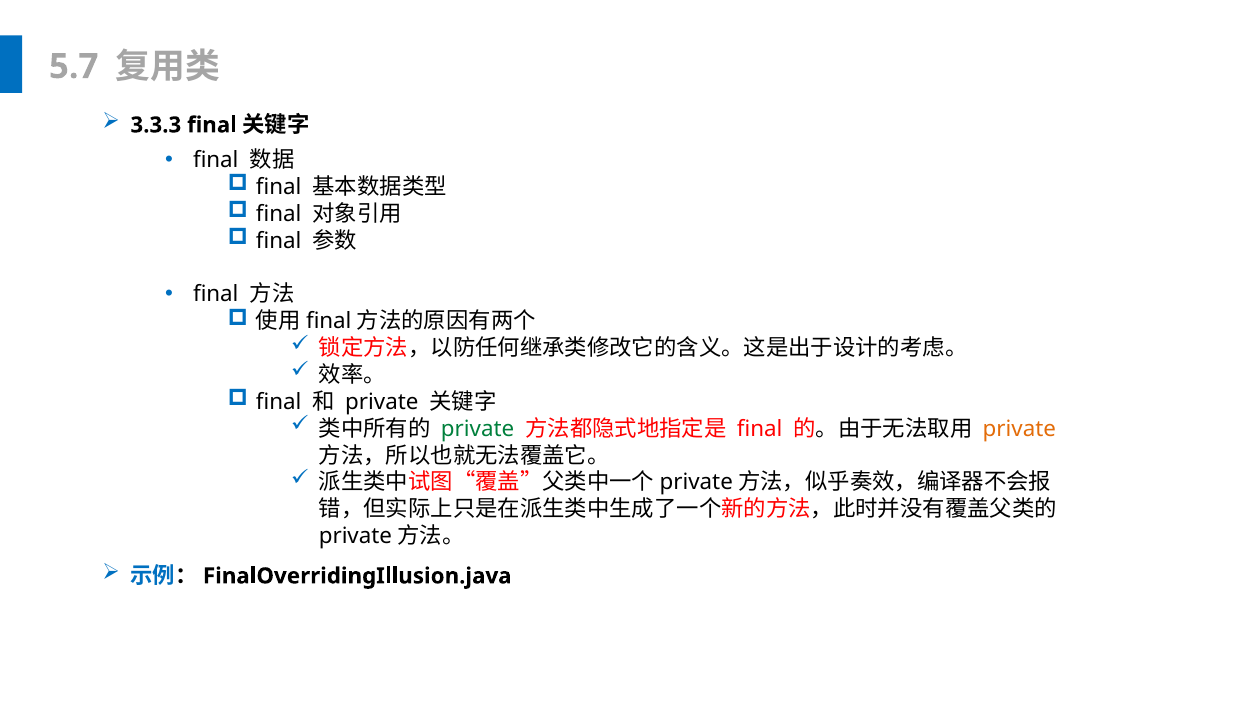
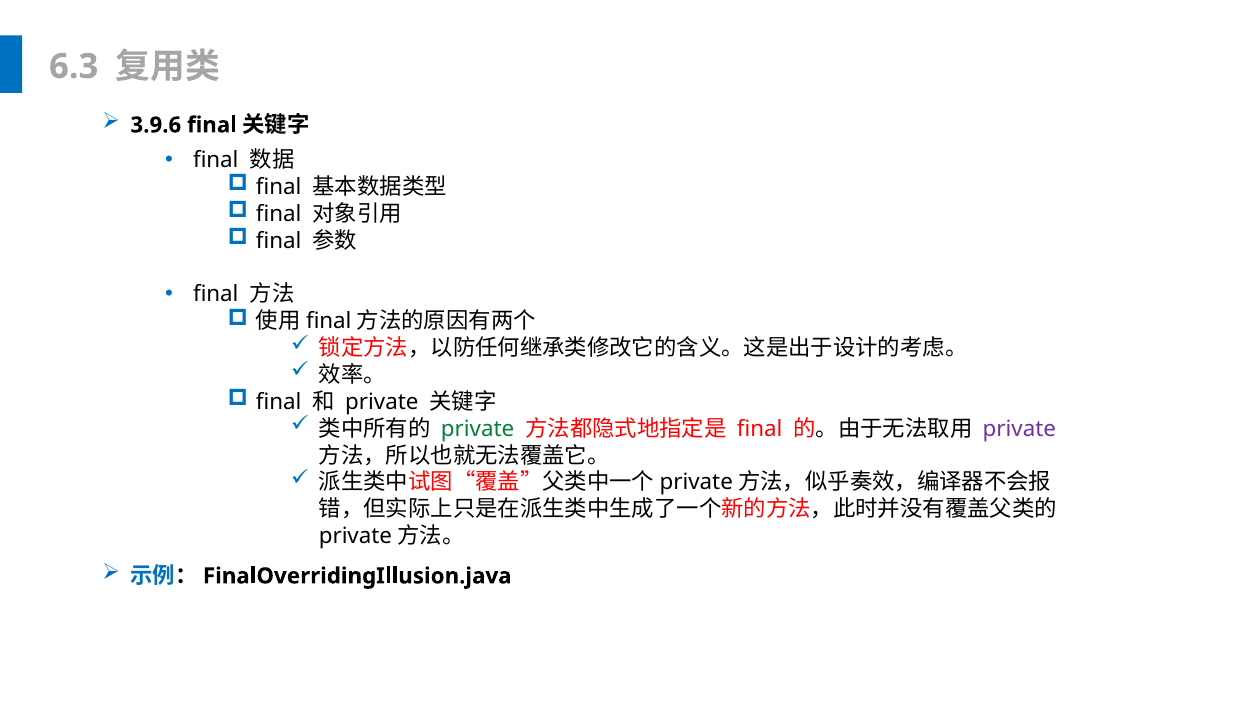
5.7: 5.7 -> 6.3 (74, 66)
3.3.3: 3.3.3 -> 3.9.6 (156, 125)
private colour: orange -> purple (1019, 429)
